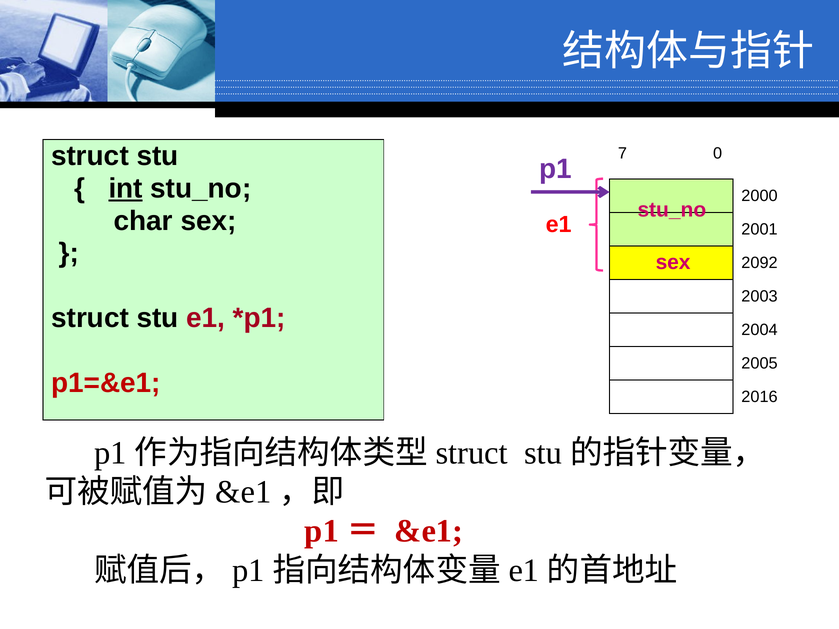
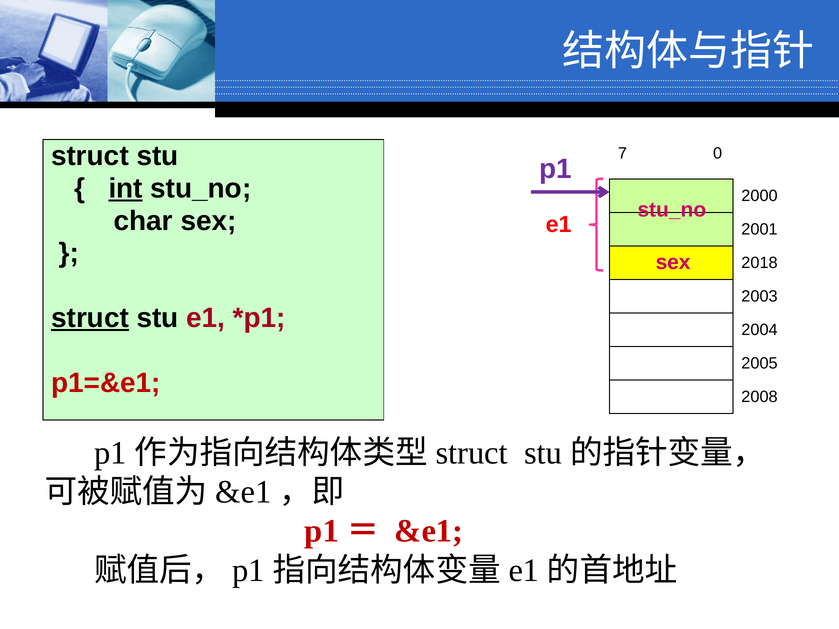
2092: 2092 -> 2018 (760, 263)
struct underline: none -> present (90, 318)
2016: 2016 -> 2008 (760, 397)
